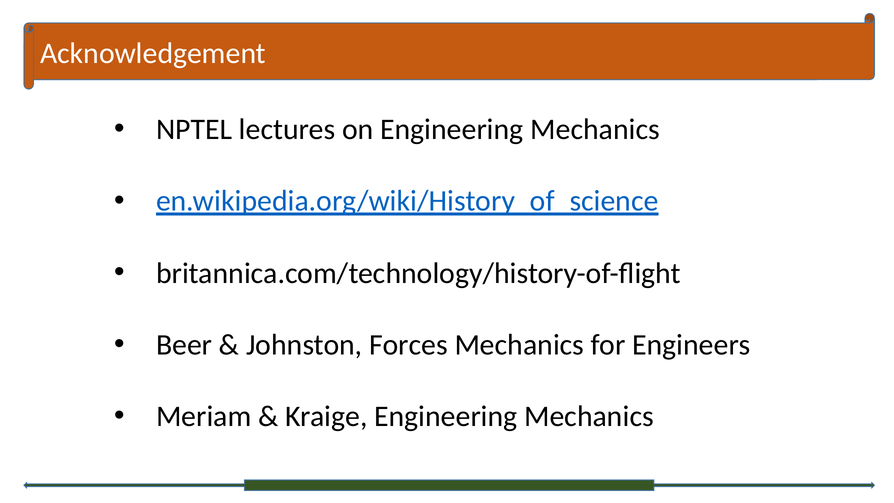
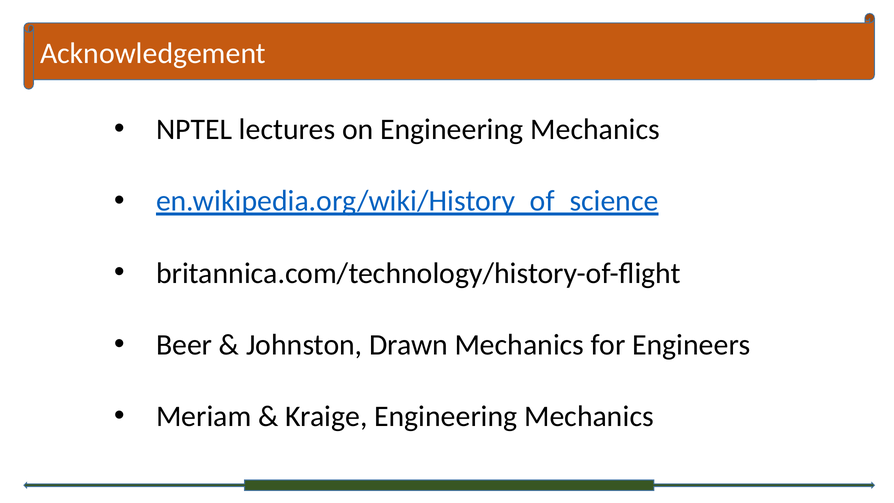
Forces: Forces -> Drawn (409, 345)
